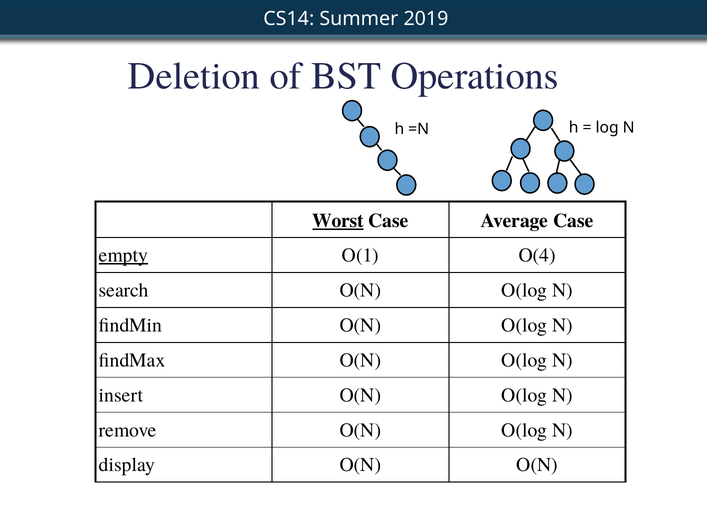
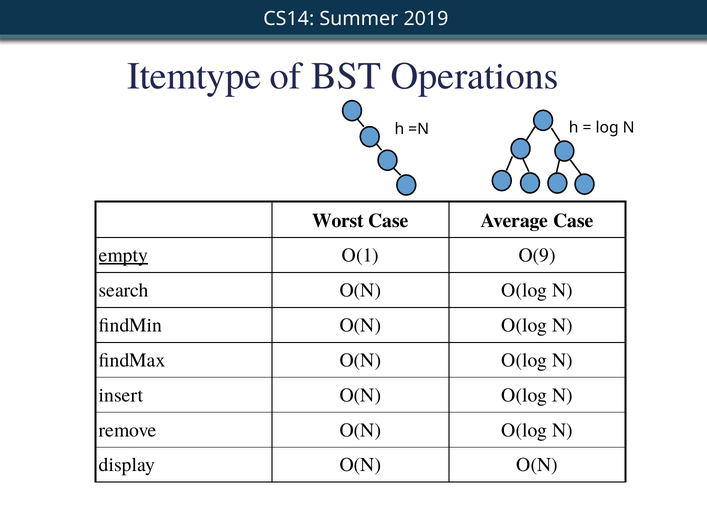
Deletion: Deletion -> Itemtype (194, 76)
Worst underline: present -> none (338, 221)
O(4: O(4 -> O(9 (537, 255)
